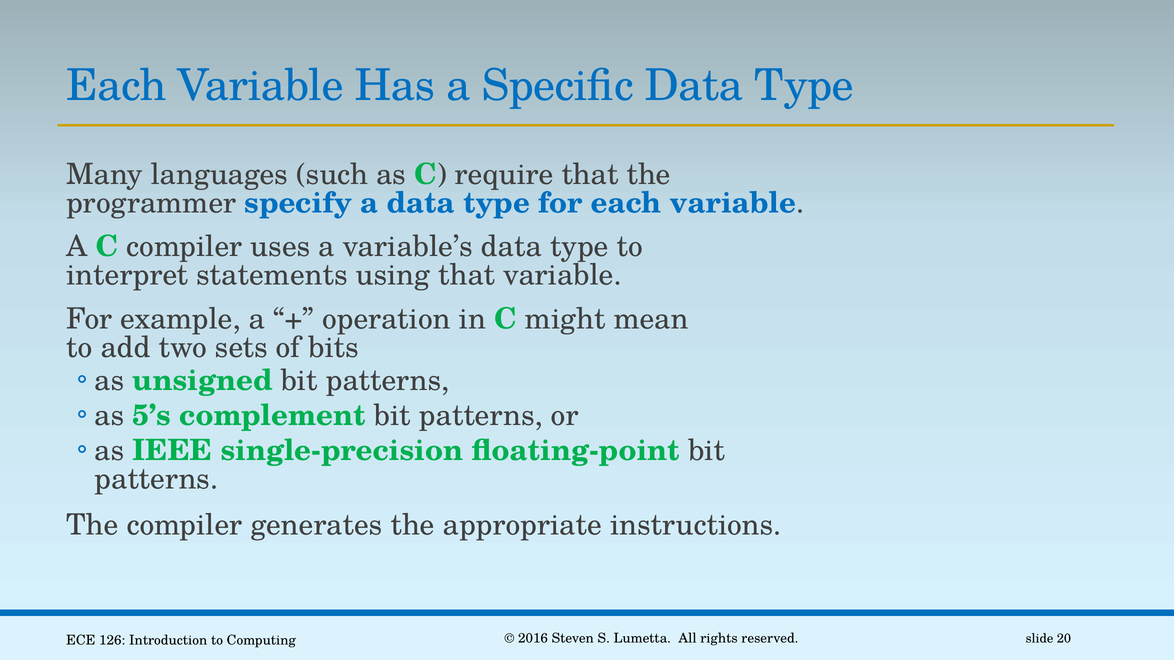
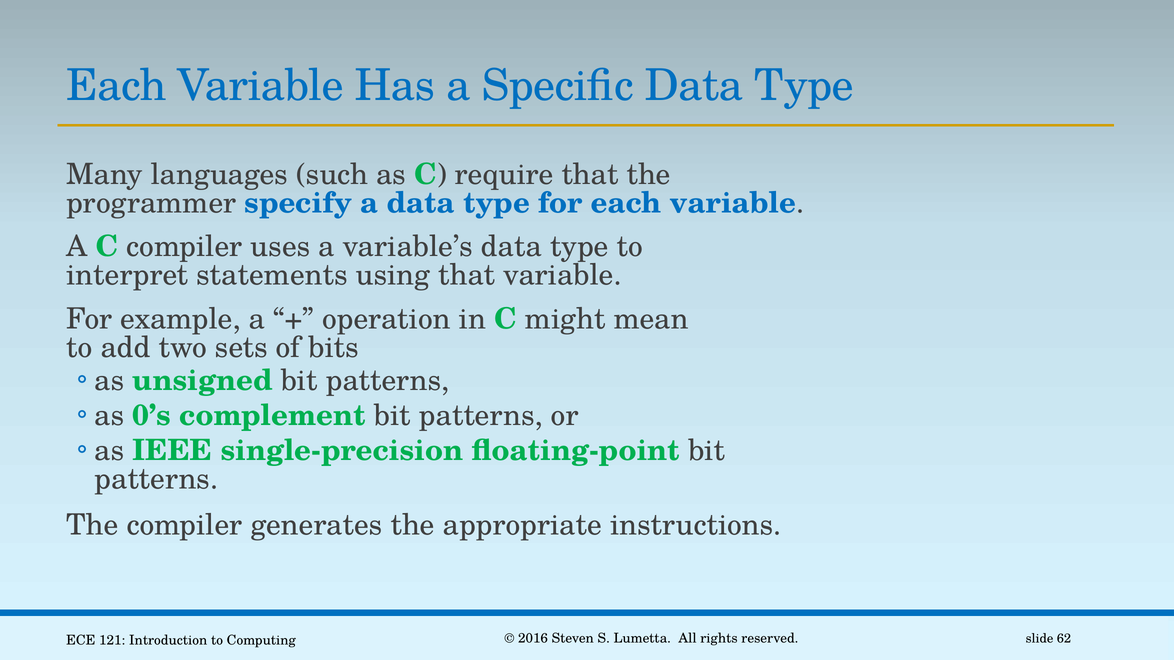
5’s: 5’s -> 0’s (152, 416)
126: 126 -> 121 (112, 641)
20: 20 -> 62 (1064, 639)
